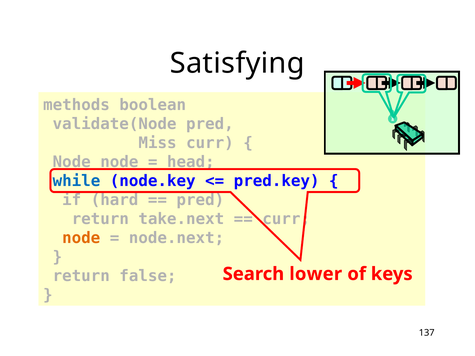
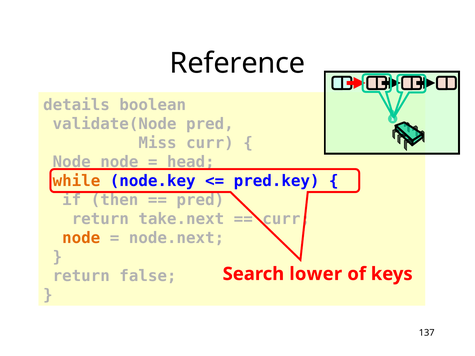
Satisfying: Satisfying -> Reference (237, 63)
methods: methods -> details (77, 105)
while colour: blue -> orange (76, 181)
hard: hard -> then (115, 200)
